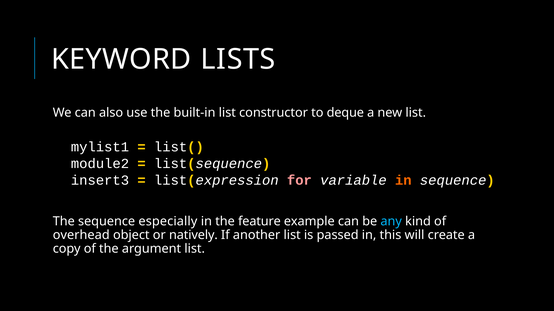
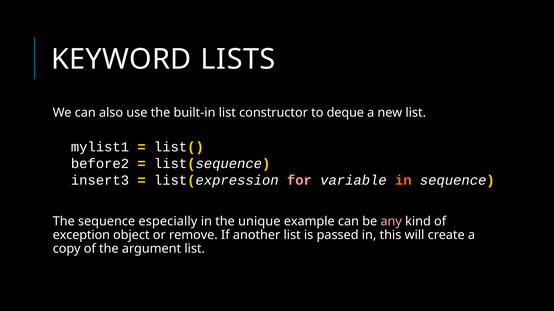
module2: module2 -> before2 (100, 164)
feature: feature -> unique (259, 222)
any colour: light blue -> pink (391, 222)
overhead: overhead -> exception (81, 235)
natively: natively -> remove (193, 235)
